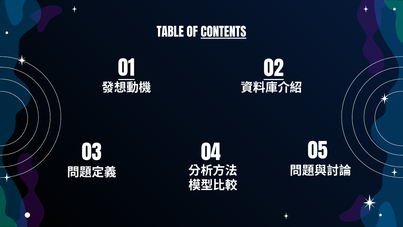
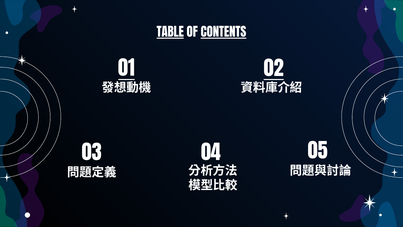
TABLE underline: none -> present (170, 33)
